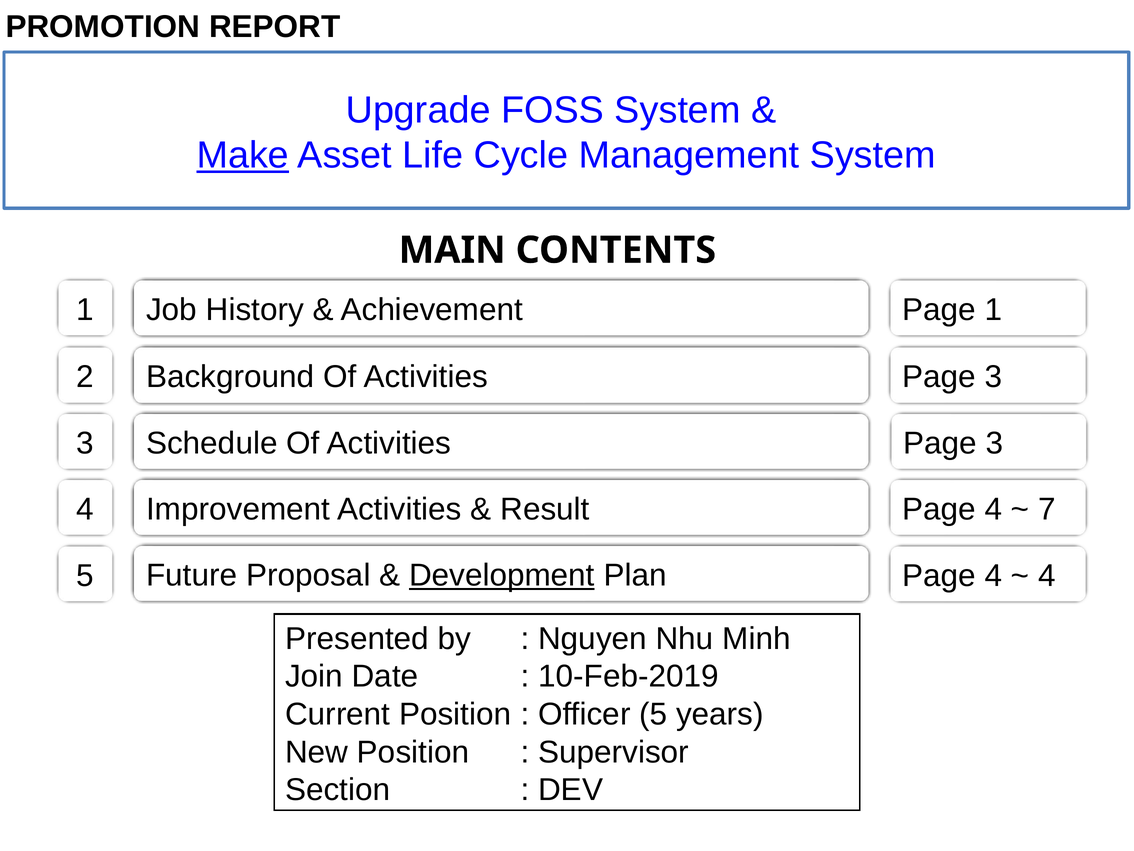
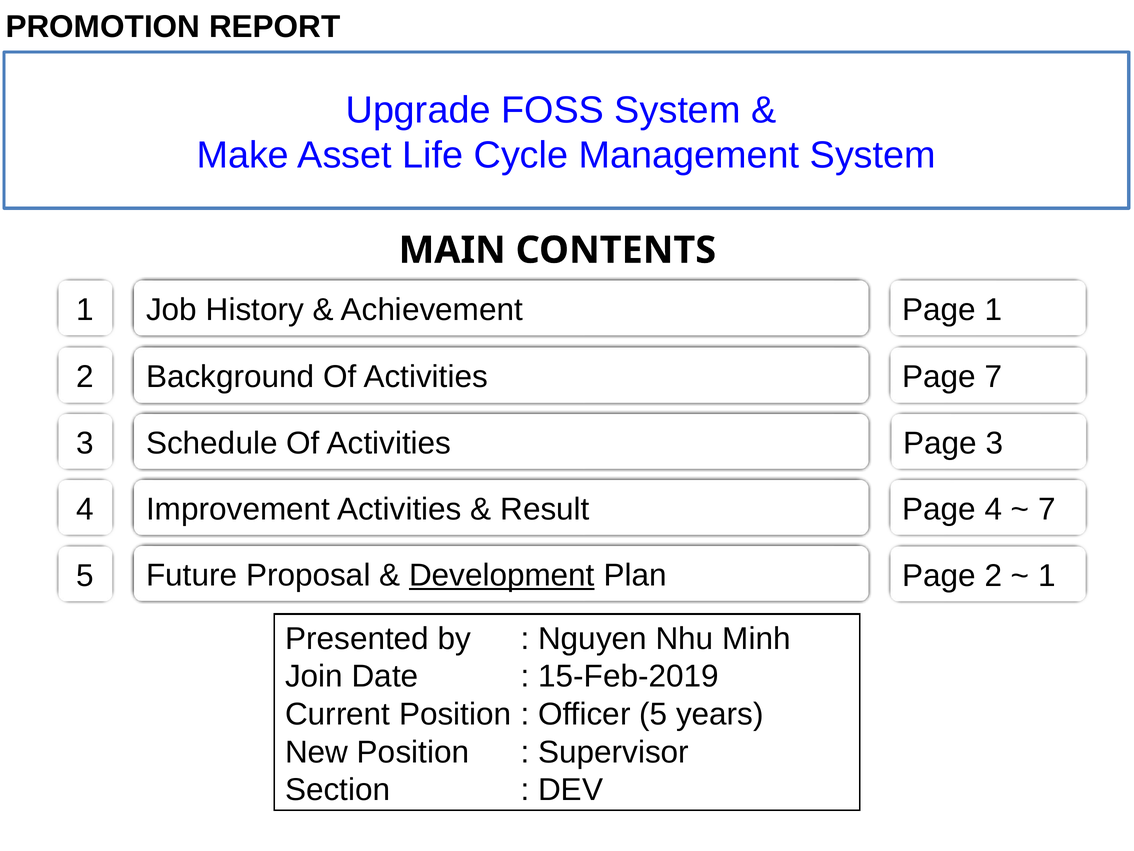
Make underline: present -> none (243, 155)
Activities Page 3: 3 -> 7 (993, 377)
Plan Page 4: 4 -> 2 (993, 575)
4: 4 -> 1 (1047, 575)
10-Feb-2019: 10-Feb-2019 -> 15-Feb-2019 (628, 676)
